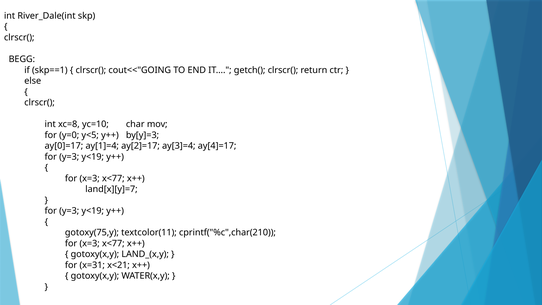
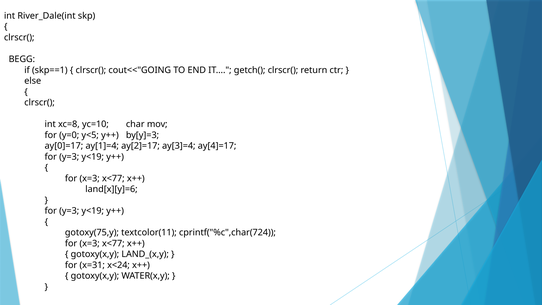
land[x][y]=7: land[x][y]=7 -> land[x][y]=6 (111, 189)
cprintf("%c",char(210: cprintf("%c",char(210 -> cprintf("%c",char(724 (227, 233)
x<21: x<21 -> x<24 (119, 265)
